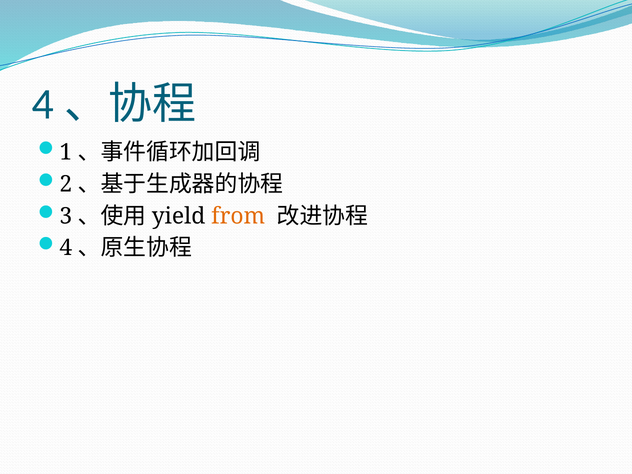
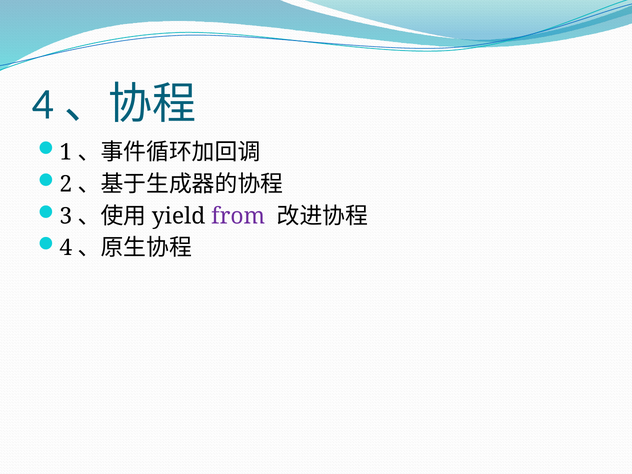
from colour: orange -> purple (238, 216)
